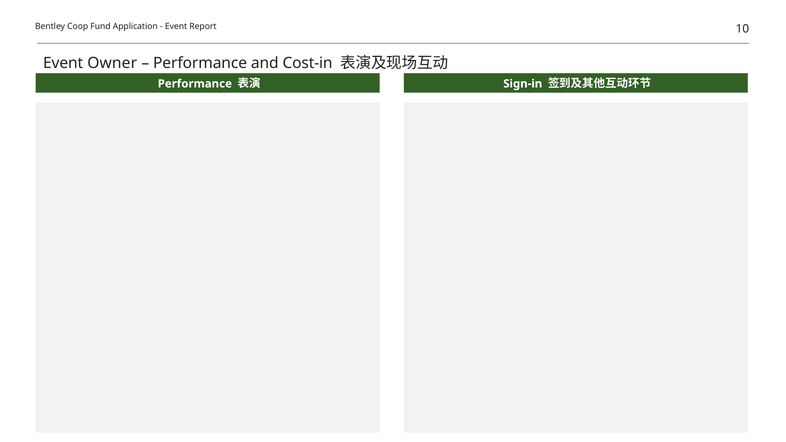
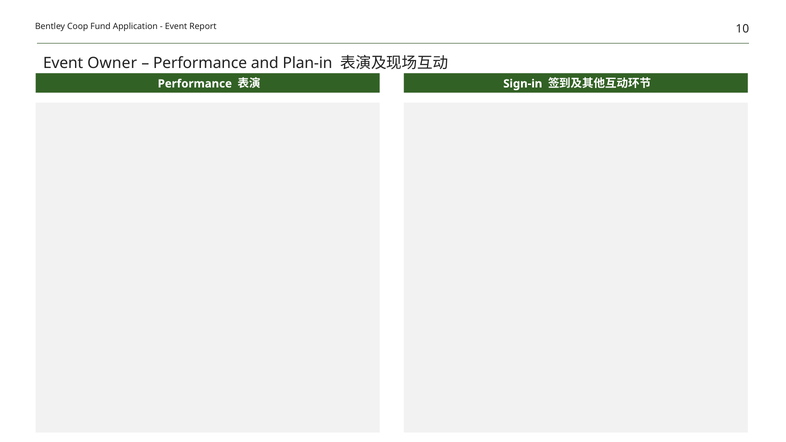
Cost-in: Cost-in -> Plan-in (307, 63)
